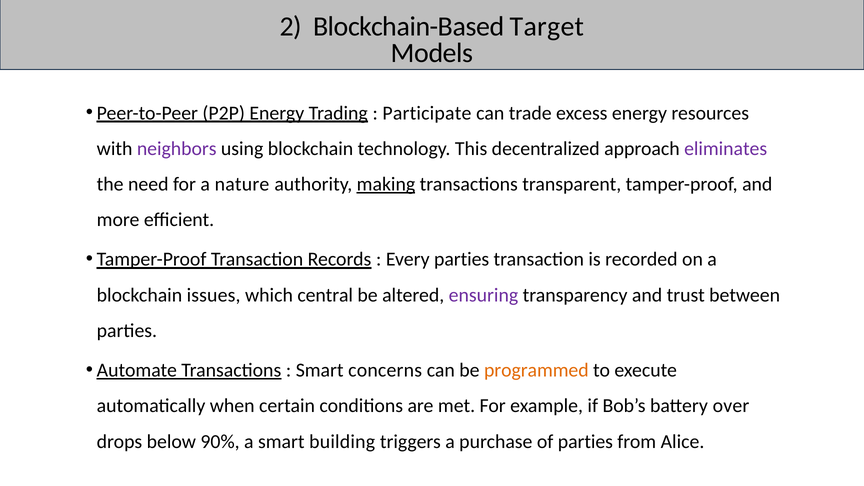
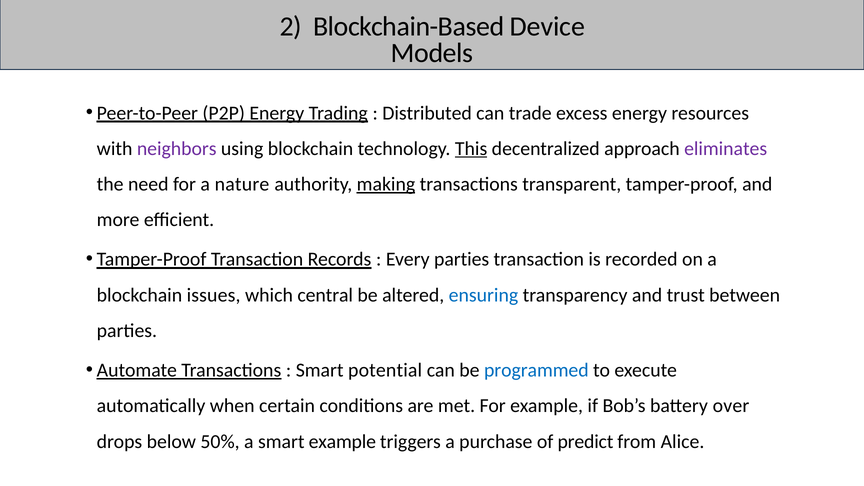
Target: Target -> Device (547, 26)
Participate: Participate -> Distributed (427, 113)
This underline: none -> present (471, 149)
ensuring colour: purple -> blue (483, 295)
concerns: concerns -> potential (385, 370)
programmed colour: orange -> blue (536, 370)
90%: 90% -> 50% (220, 442)
smart building: building -> example (342, 442)
of parties: parties -> predict (585, 442)
